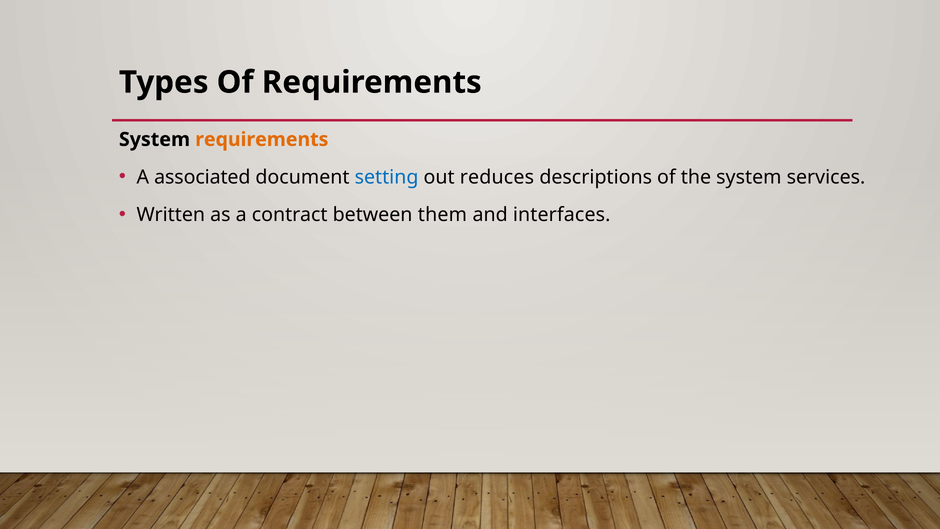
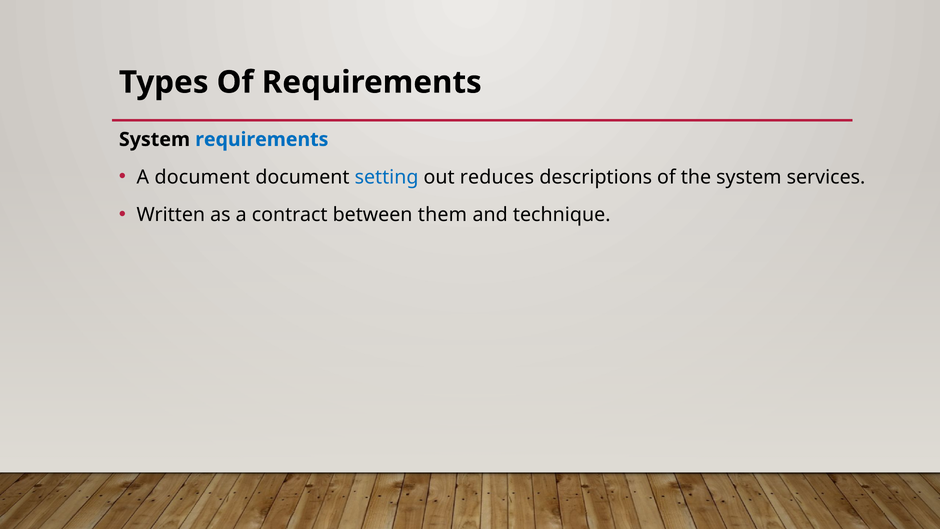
requirements colour: orange -> blue (262, 139)
A associated: associated -> document (202, 177)
interfaces: interfaces -> technique (562, 215)
